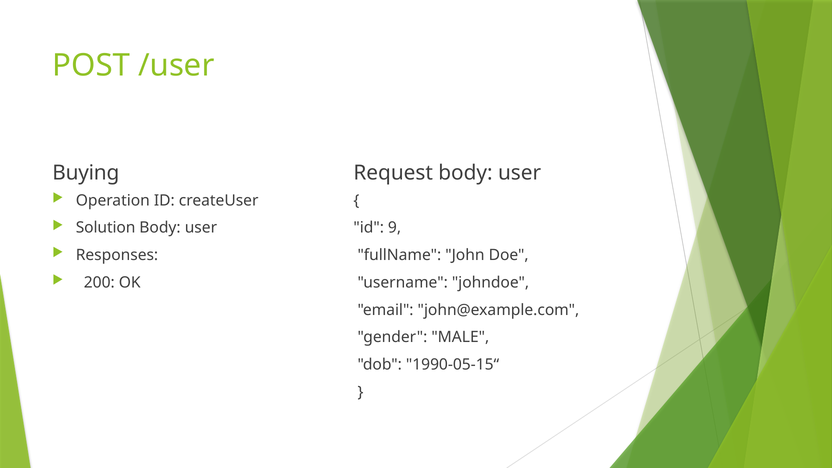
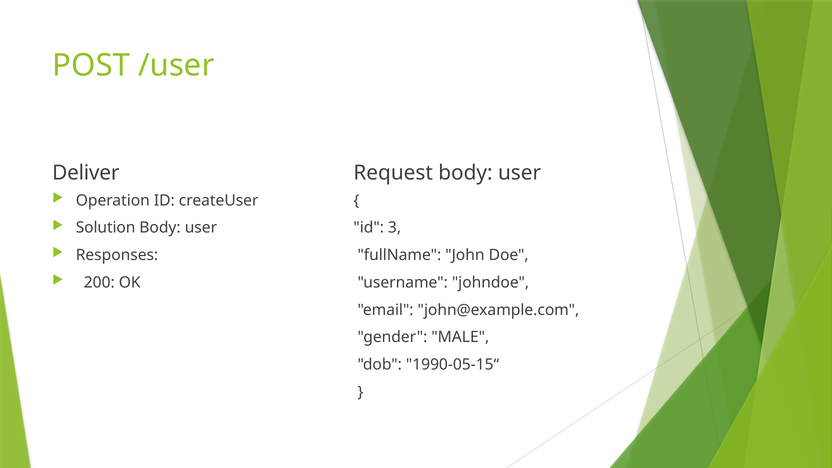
Buying: Buying -> Deliver (86, 173)
9: 9 -> 3 (395, 228)
